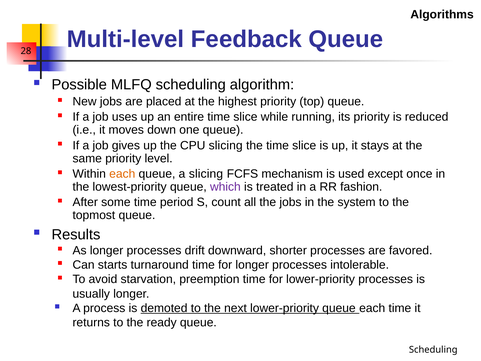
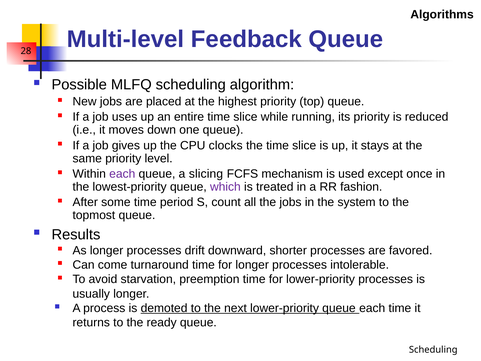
CPU slicing: slicing -> clocks (226, 145)
each colour: orange -> purple (122, 174)
starts: starts -> come (113, 265)
